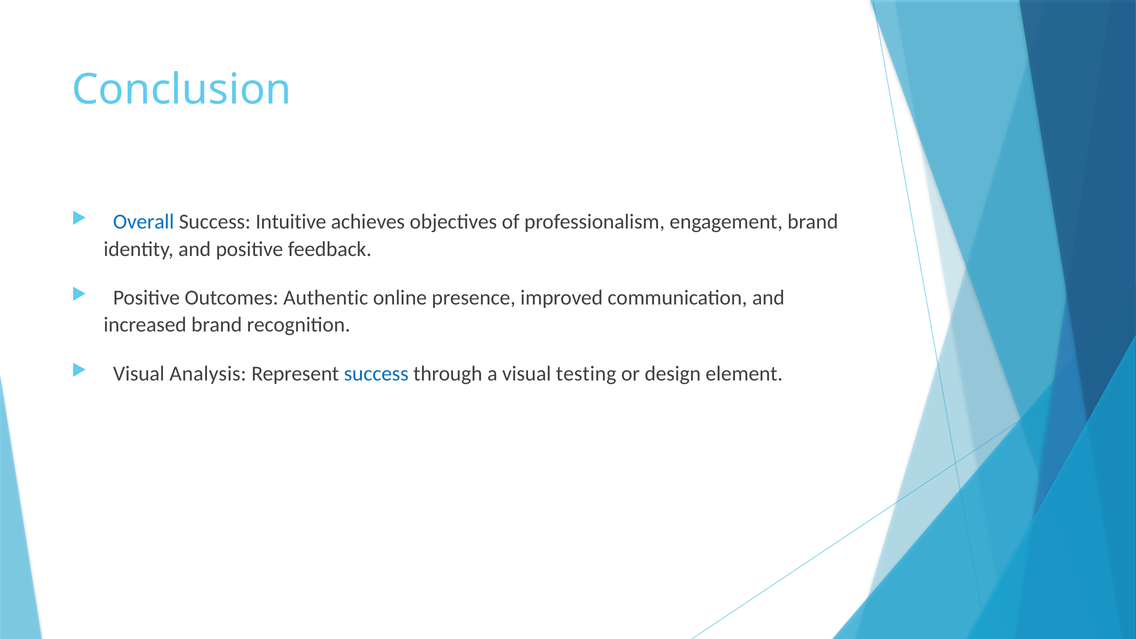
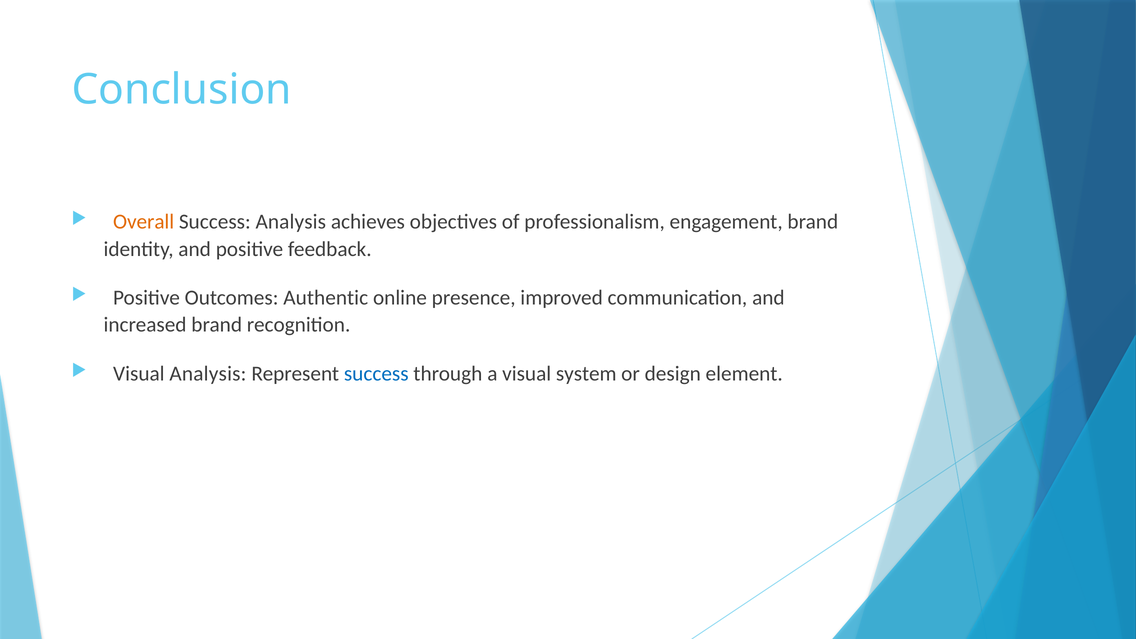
Overall colour: blue -> orange (144, 222)
Success Intuitive: Intuitive -> Analysis (291, 222)
testing: testing -> system (586, 374)
